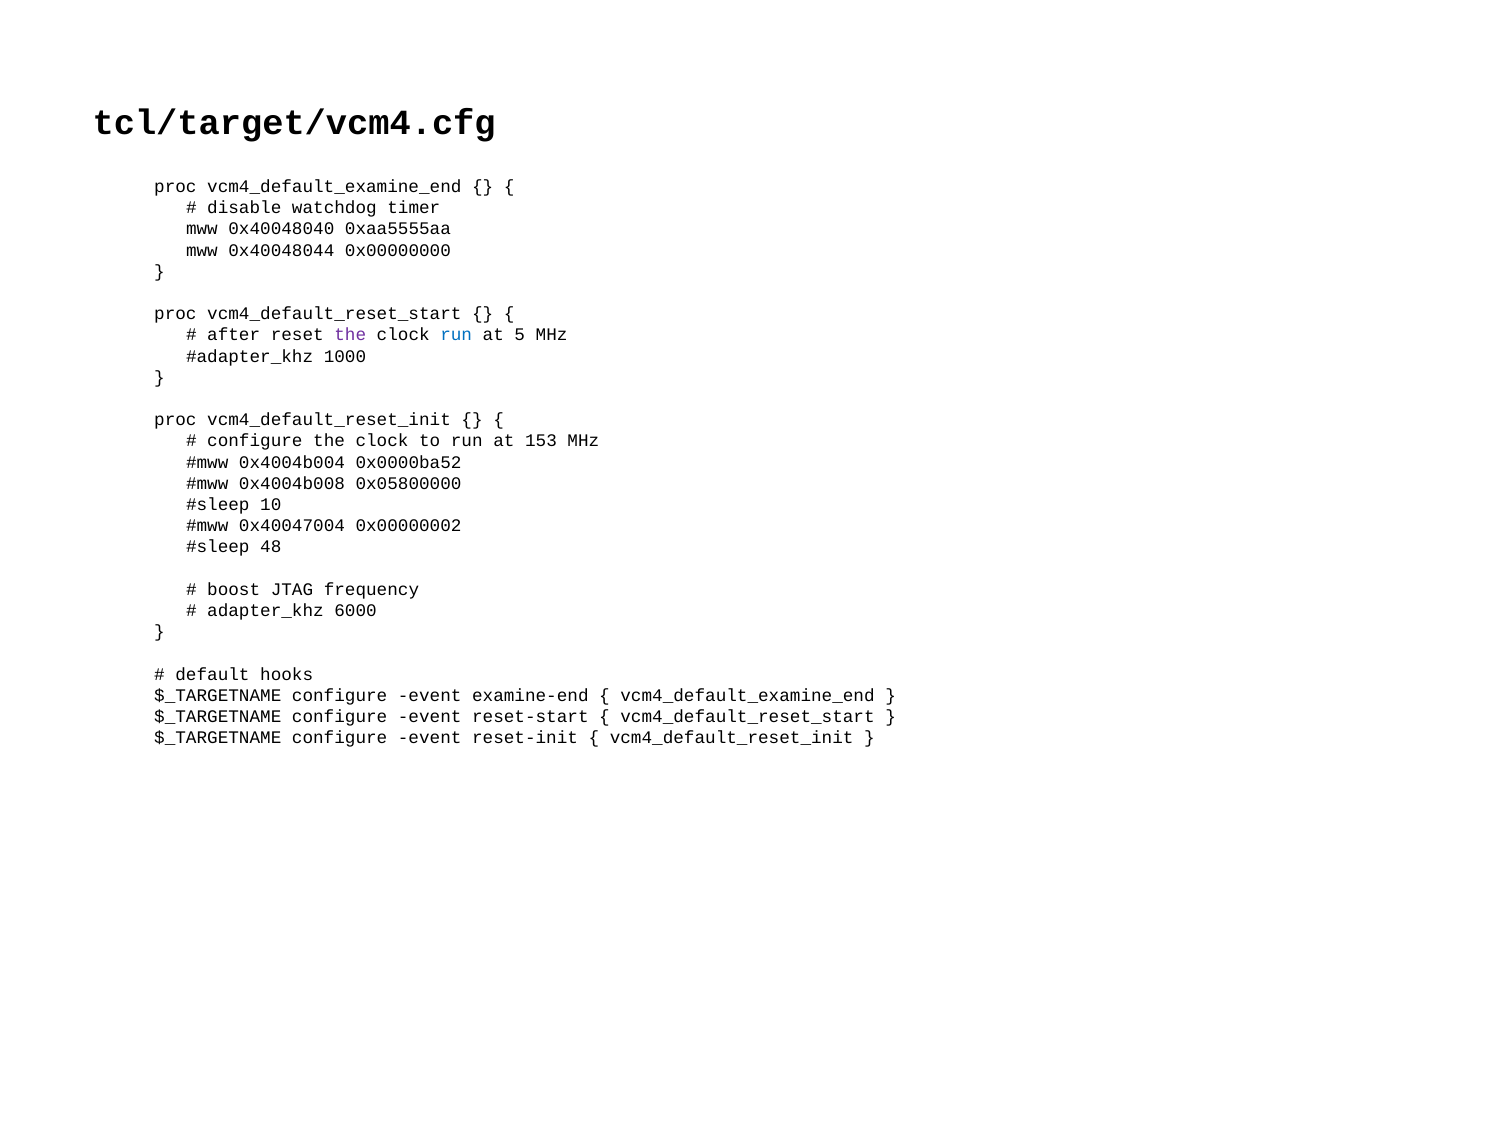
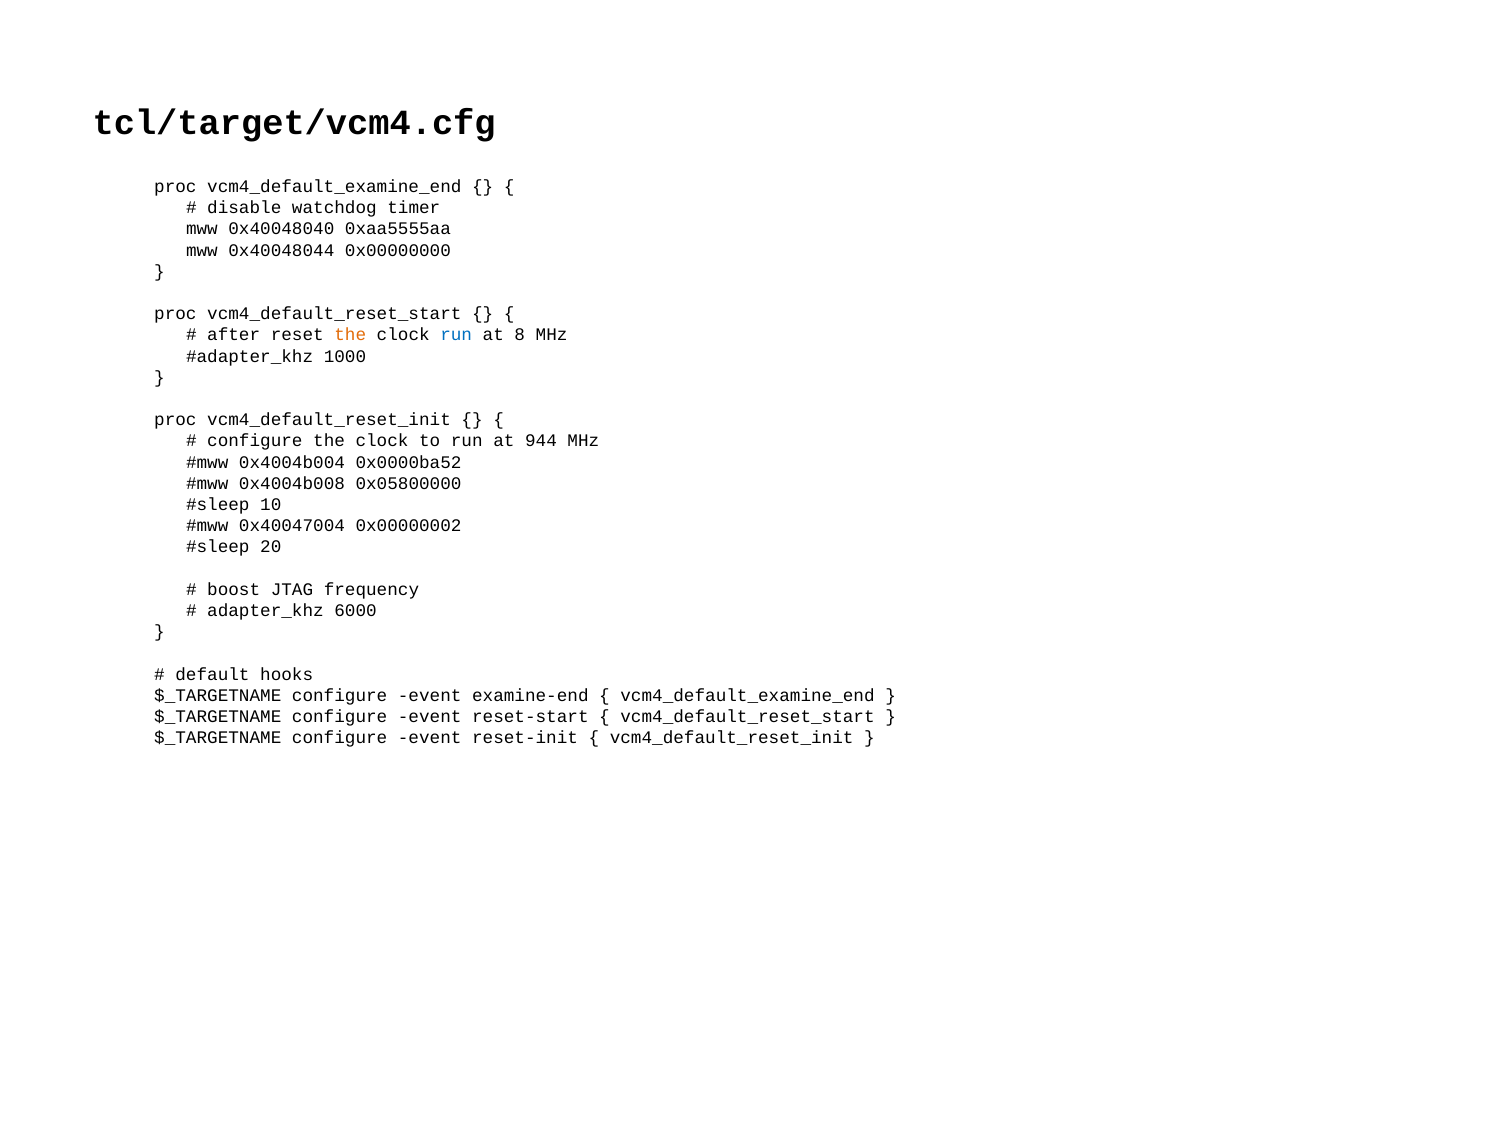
the colour: purple -> orange (350, 335)
5: 5 -> 8 (520, 335)
153: 153 -> 944 (541, 441)
48: 48 -> 20 (271, 547)
